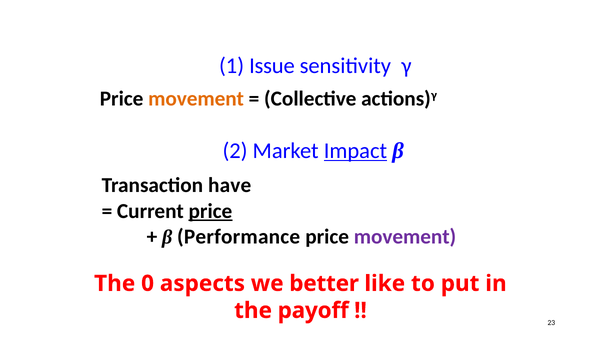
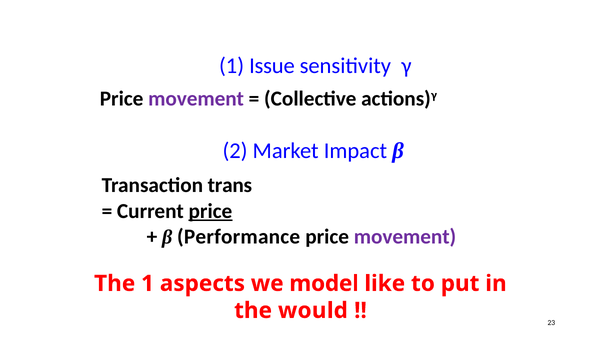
movement colour: orange -> purple (196, 99)
Impact underline: present -> none (355, 151)
have: have -> trans (230, 186)
The 0: 0 -> 1 (148, 284)
better: better -> model (324, 284)
payoff: payoff -> would (313, 311)
